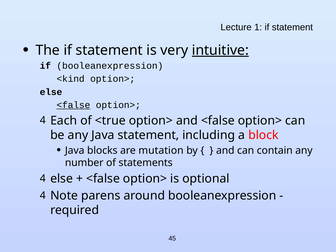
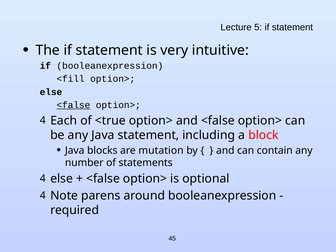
1: 1 -> 5 (258, 27)
intuitive underline: present -> none (220, 50)
<kind: <kind -> <fill (71, 79)
